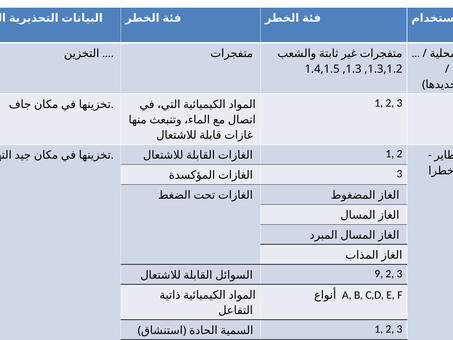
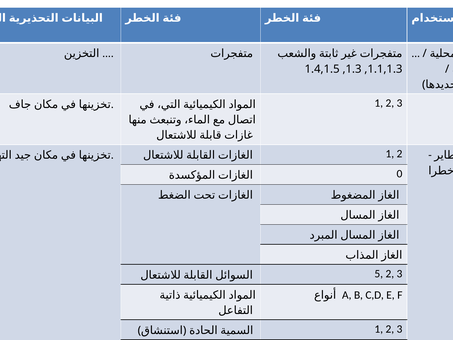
1.3,1.2: 1.3,1.2 -> 1.1,1.3 (385, 69)
3: 3 -> 0 (400, 174)
9: 9 -> 5 (379, 274)
